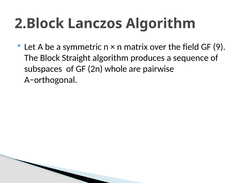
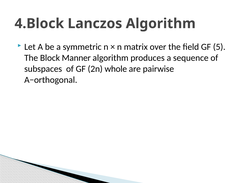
2.Block: 2.Block -> 4.Block (39, 23)
9: 9 -> 5 (219, 47)
Straight: Straight -> Manner (76, 58)
